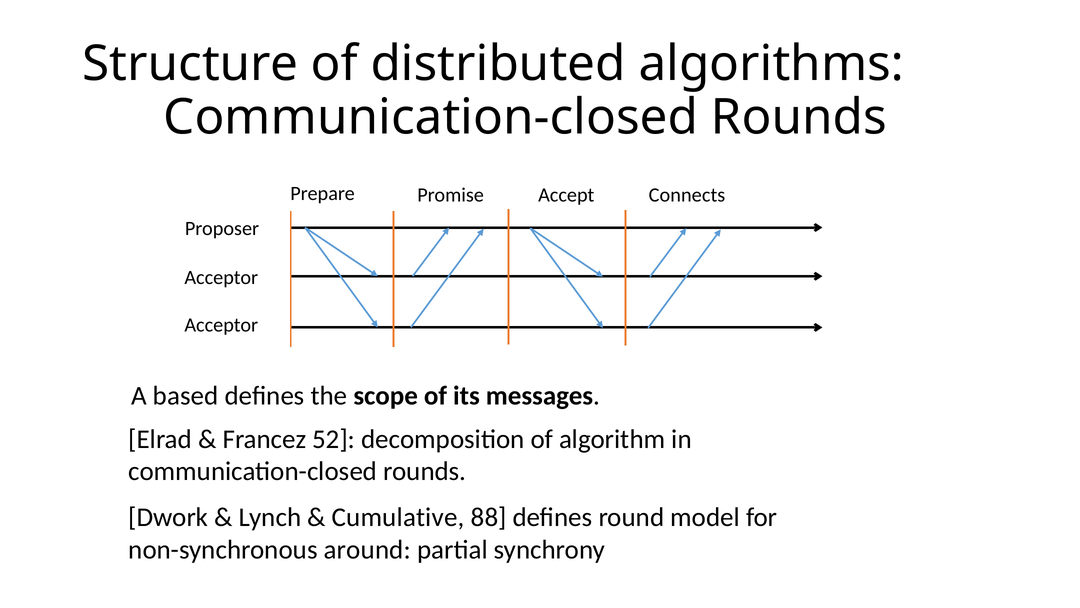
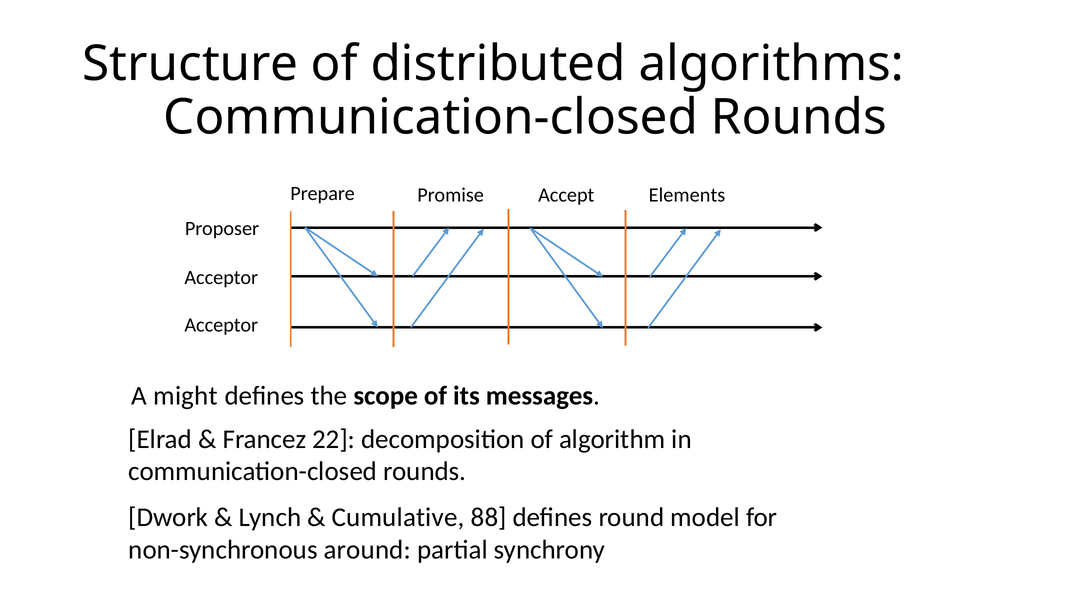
Connects: Connects -> Elements (687, 195)
based: based -> might (186, 396)
52: 52 -> 22 (334, 439)
